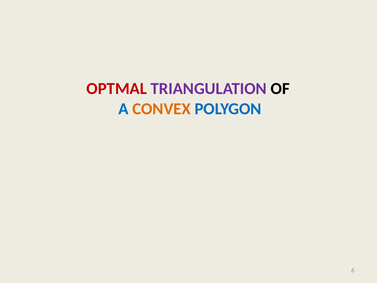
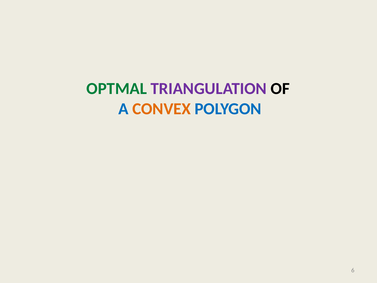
OPTMAL colour: red -> green (117, 89)
